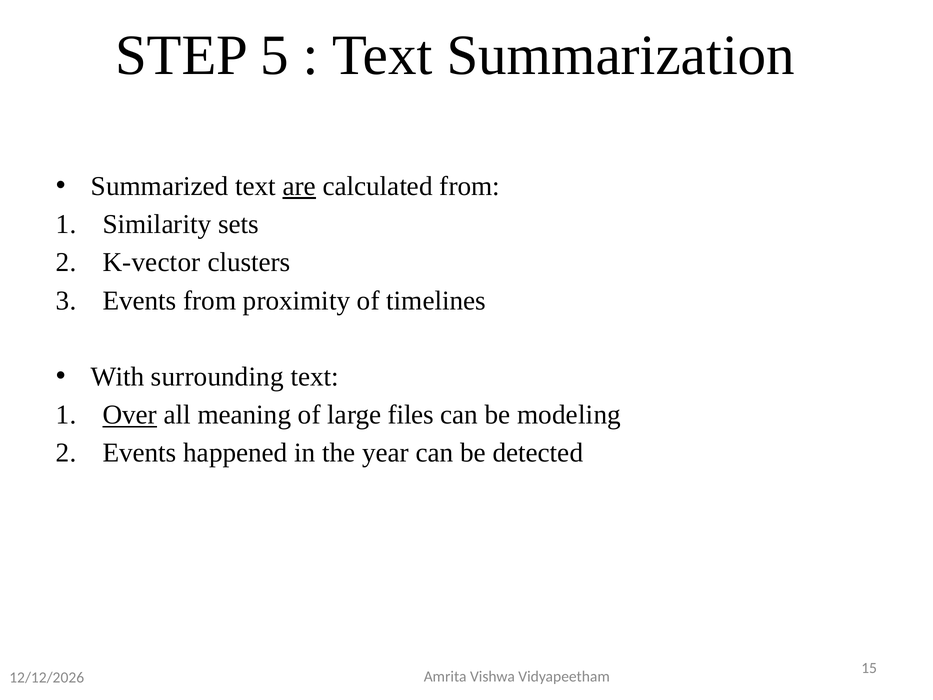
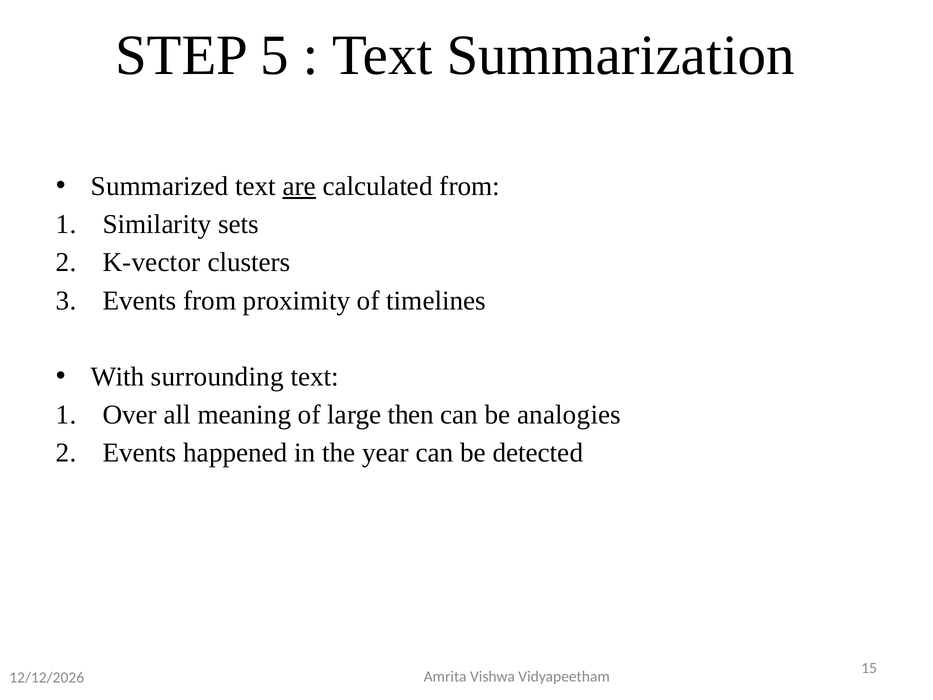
Over underline: present -> none (130, 415)
files: files -> then (411, 415)
modeling: modeling -> analogies (569, 415)
